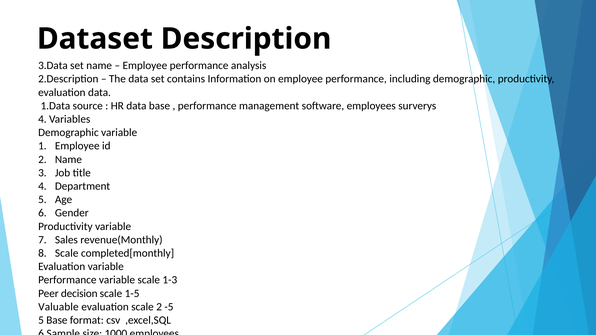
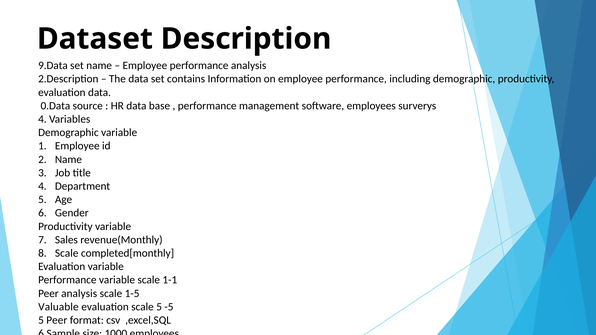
3.Data: 3.Data -> 9.Data (53, 66)
1.Data: 1.Data -> 0.Data (55, 106)
1-3: 1-3 -> 1-1 (170, 280)
Peer decision: decision -> analysis (79, 294)
scale 2: 2 -> 5 (159, 307)
5 Base: Base -> Peer (57, 320)
